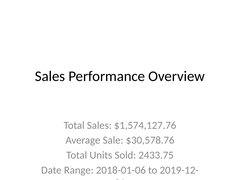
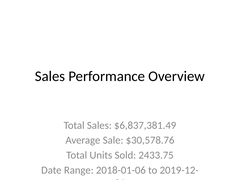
$1,574,127.76: $1,574,127.76 -> $6,837,381.49 (145, 125)
